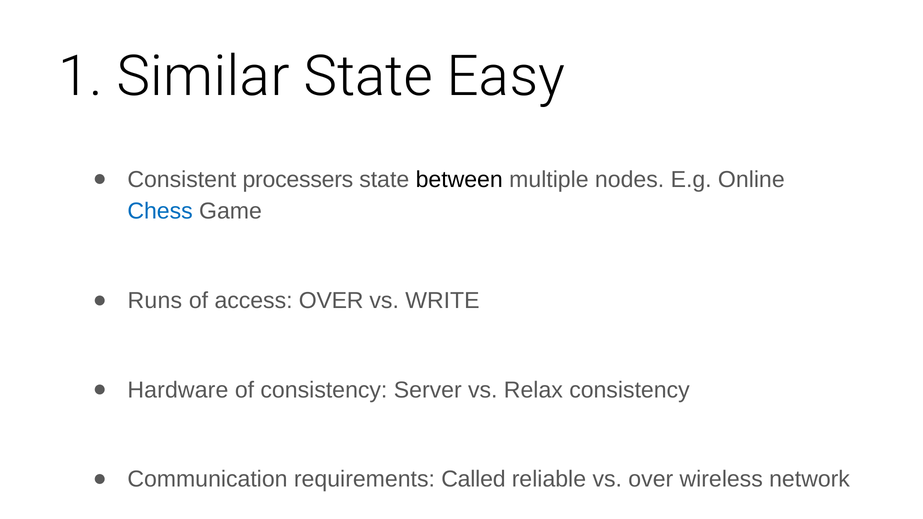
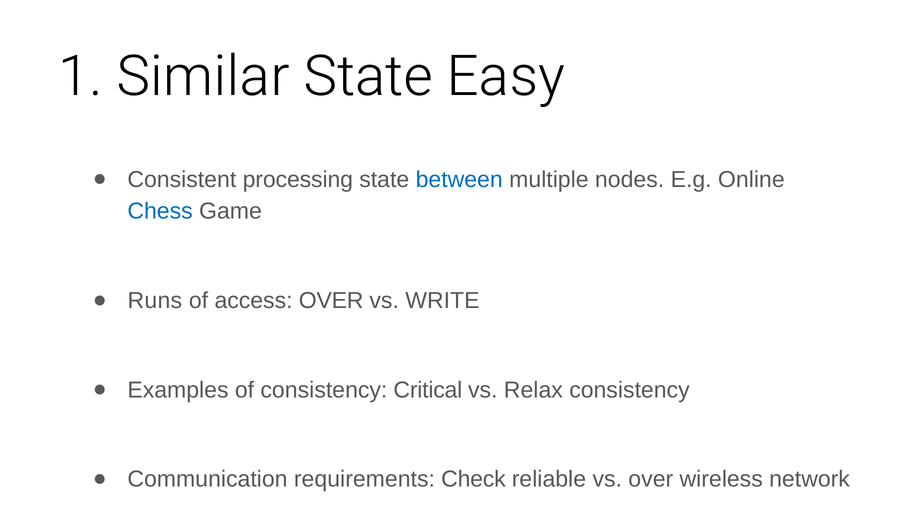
processers: processers -> processing (298, 180)
between colour: black -> blue (459, 180)
Hardware: Hardware -> Examples (178, 390)
Server: Server -> Critical (428, 390)
Called: Called -> Check (473, 479)
